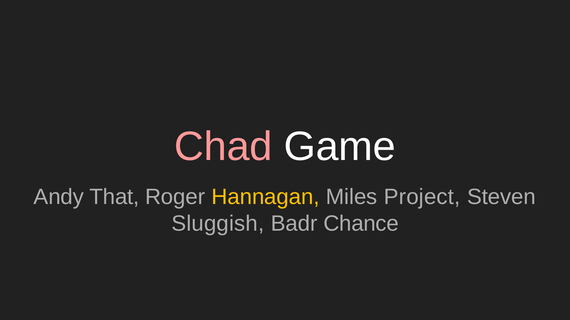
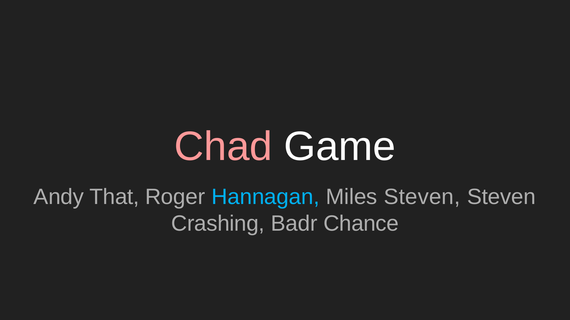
Hannagan colour: yellow -> light blue (266, 197)
Miles Project: Project -> Steven (422, 197)
Sluggish: Sluggish -> Crashing (218, 224)
